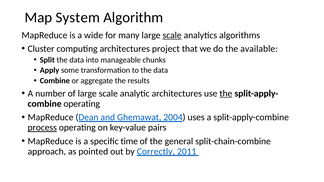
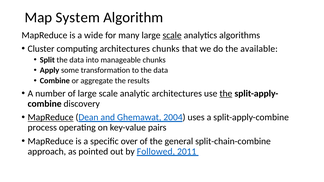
architectures project: project -> chunks (166, 49)
combine operating: operating -> discovery (82, 104)
MapReduce underline: none -> present (51, 118)
process underline: present -> none (42, 128)
time: time -> over (129, 141)
Correctly: Correctly -> Followed (156, 152)
